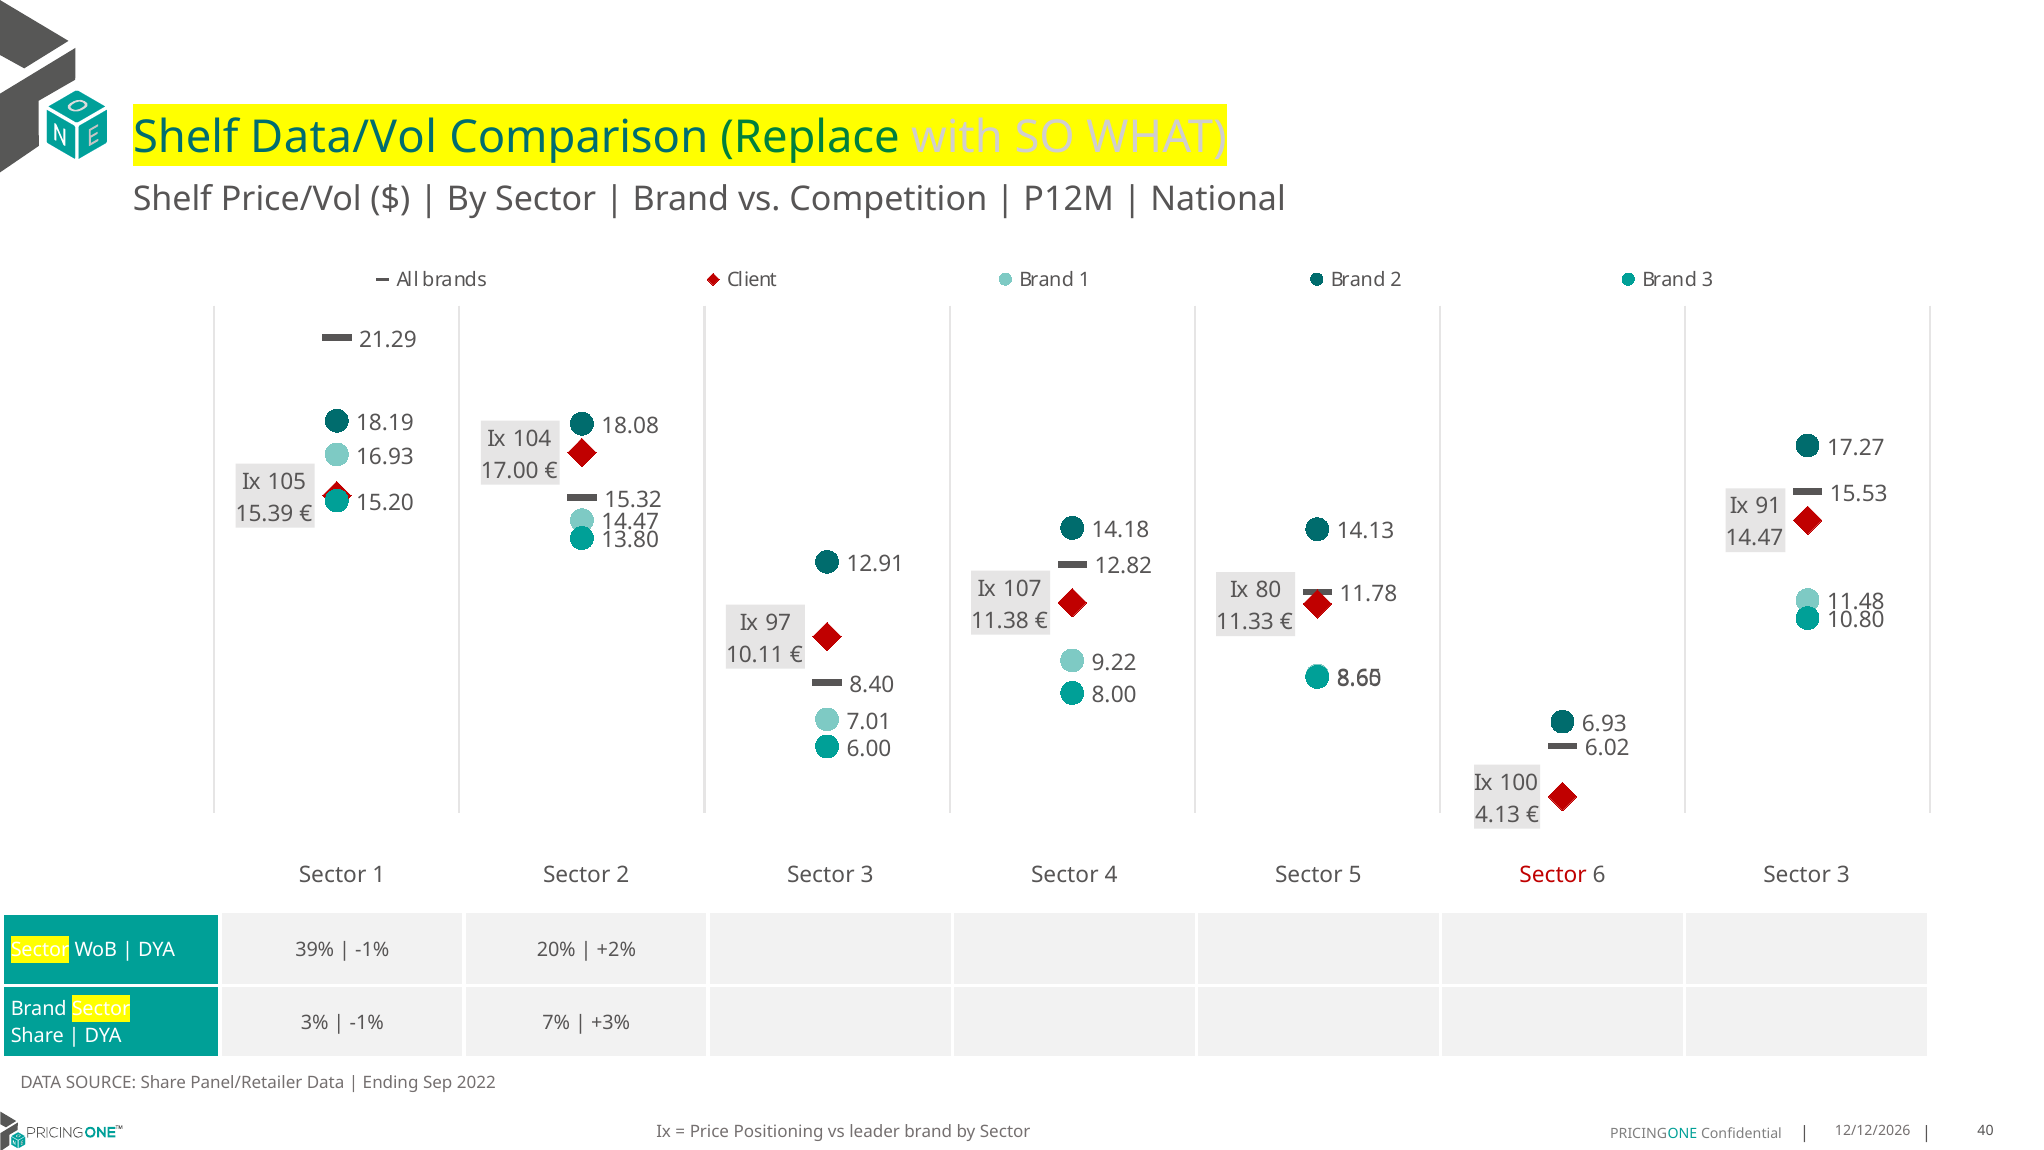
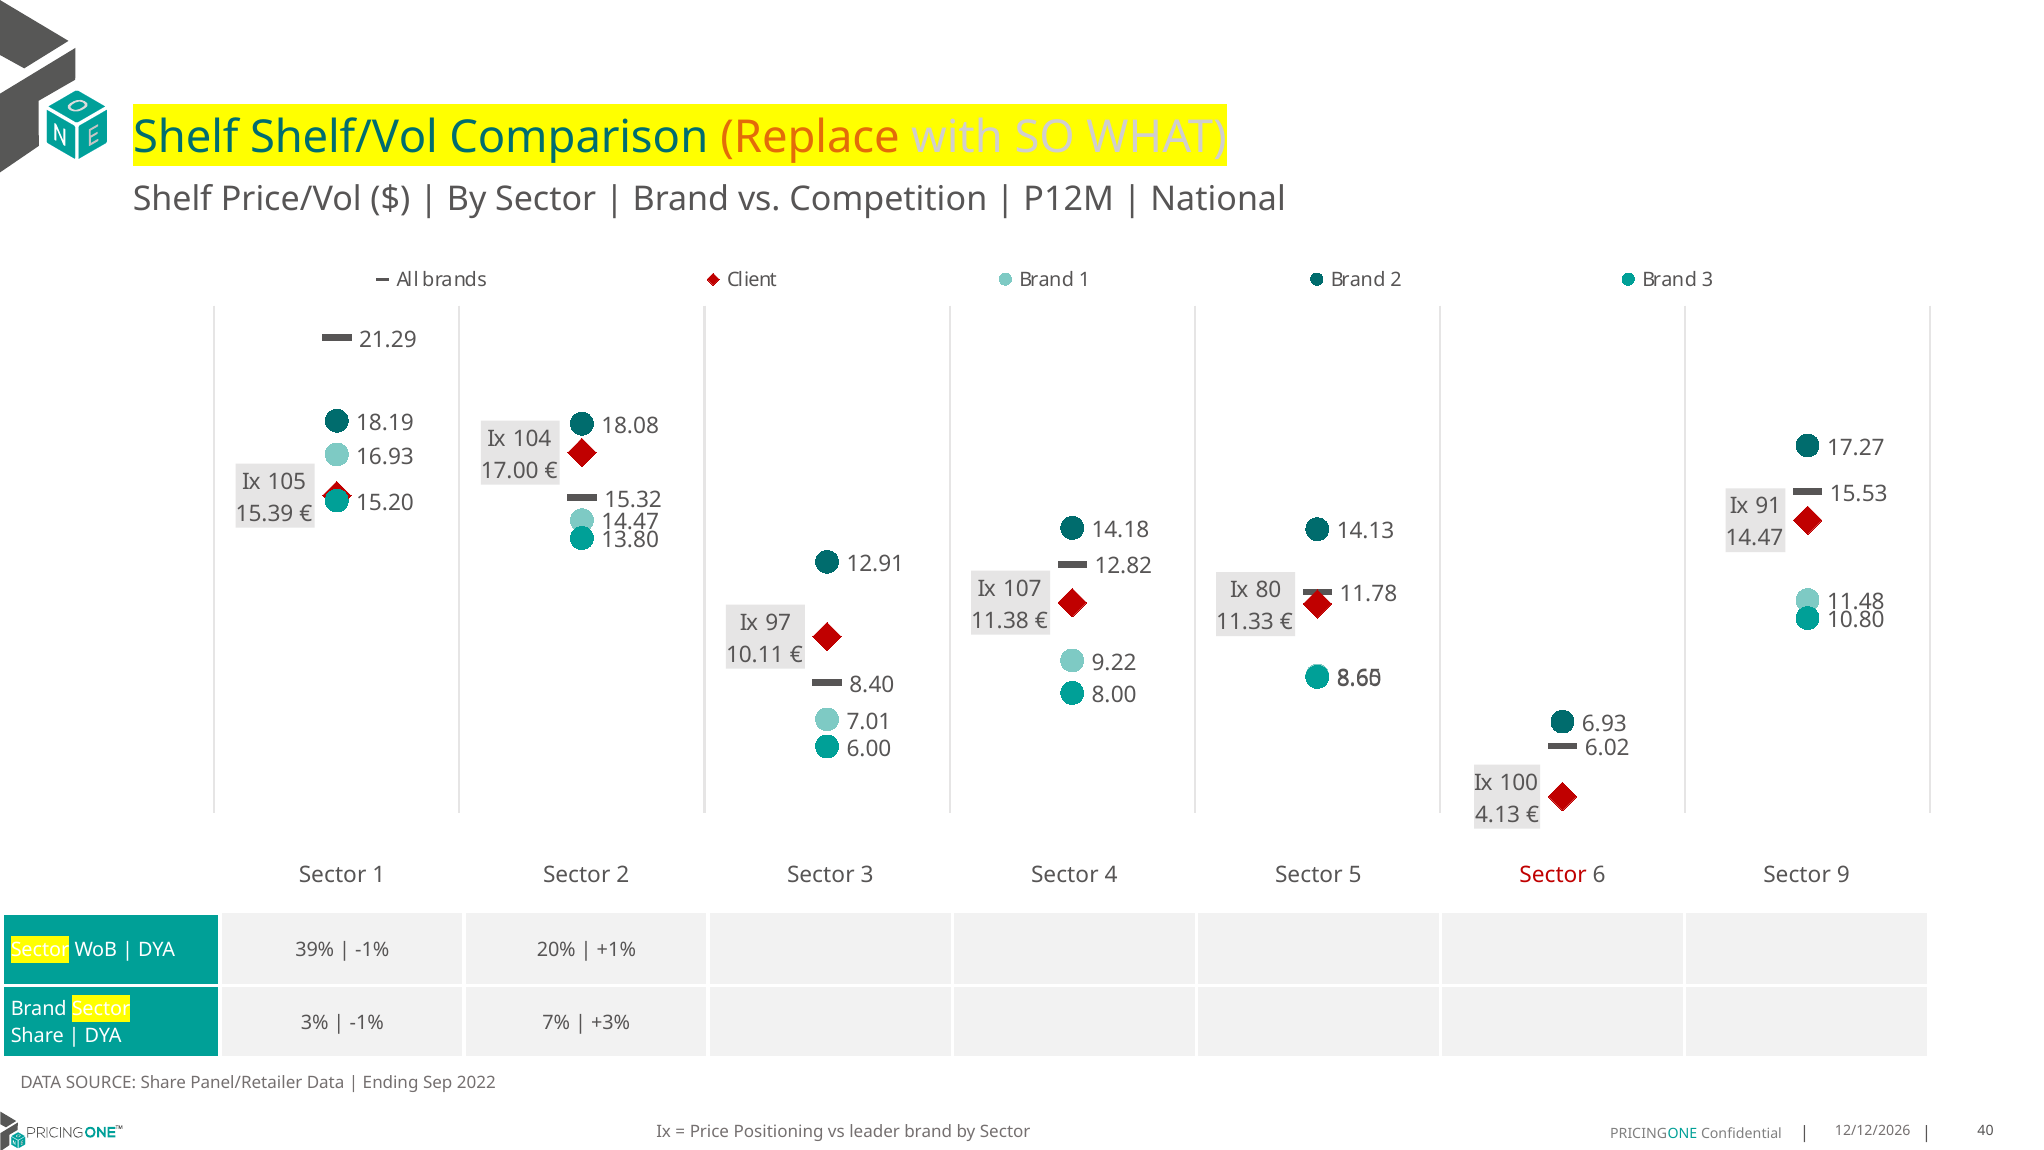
Data/Vol: Data/Vol -> Shelf/Vol (344, 137)
Replace colour: green -> orange (810, 137)
6 Sector 3: 3 -> 9 (1843, 875)
+2%: +2% -> +1% (616, 950)
